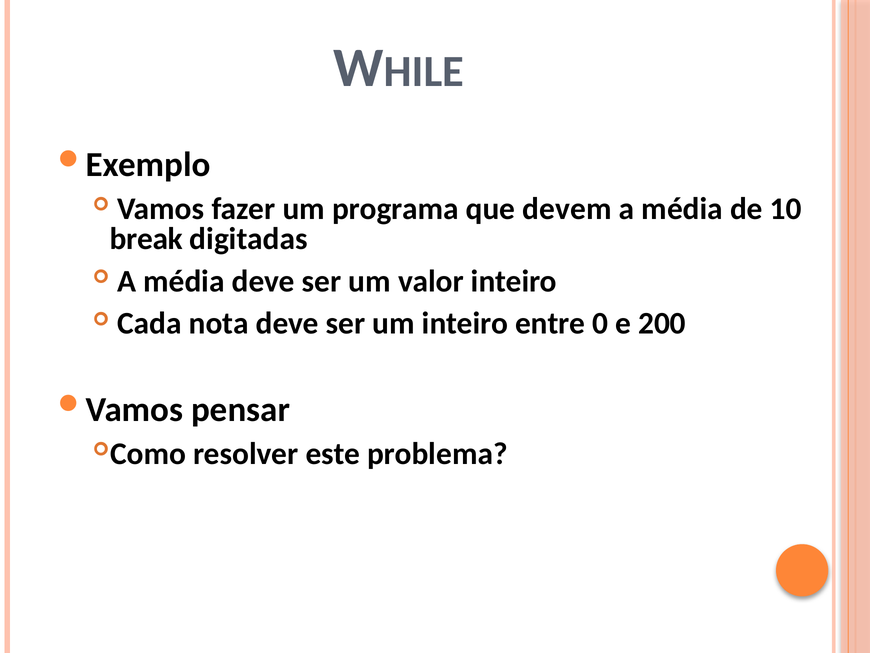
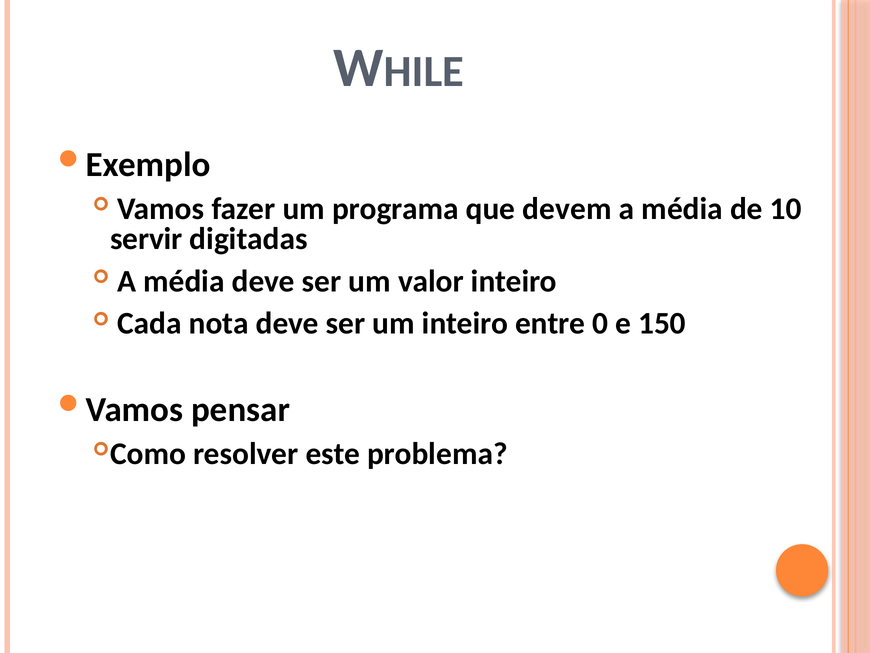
break: break -> servir (146, 239)
200: 200 -> 150 (662, 323)
